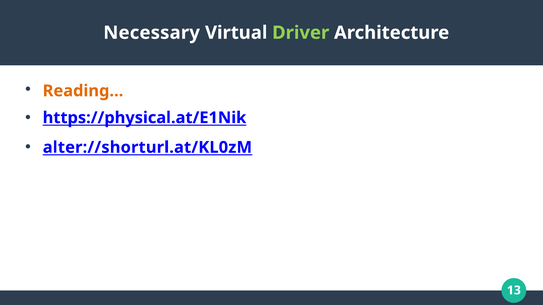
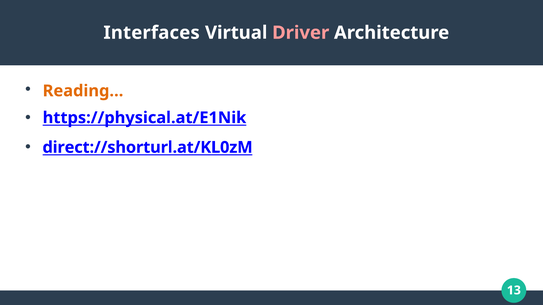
Necessary: Necessary -> Interfaces (152, 33)
Driver colour: light green -> pink (301, 33)
alter://shorturl.at/KL0zM: alter://shorturl.at/KL0zM -> direct://shorturl.at/KL0zM (148, 148)
